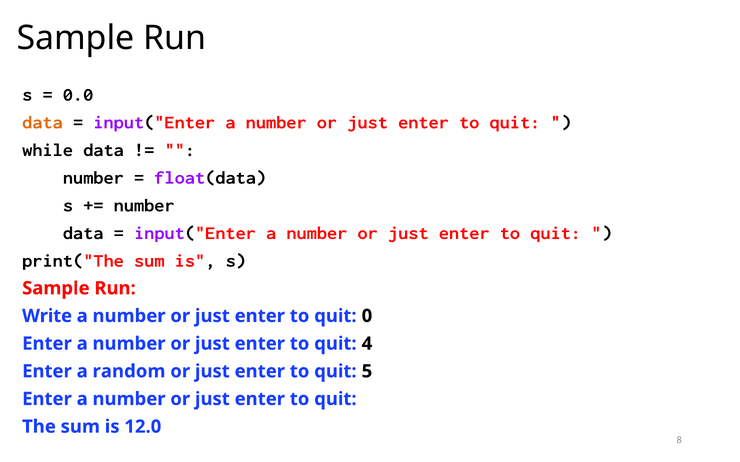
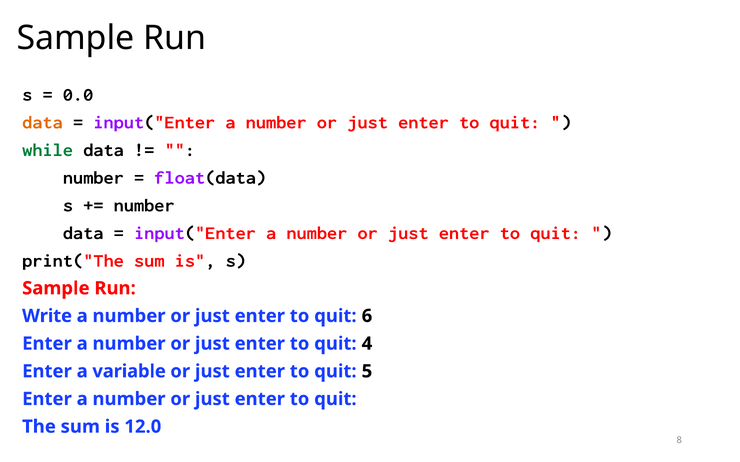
while colour: black -> green (48, 150)
0: 0 -> 6 (367, 316)
random: random -> variable (129, 372)
